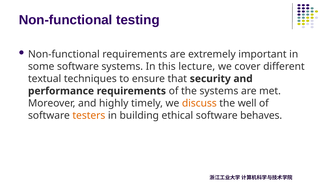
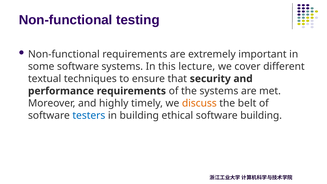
well: well -> belt (247, 103)
testers colour: orange -> blue (89, 115)
software behaves: behaves -> building (261, 115)
